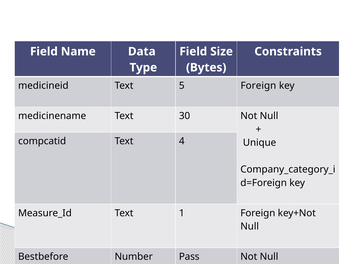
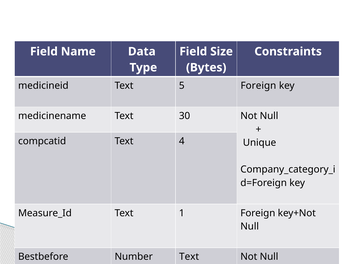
Number Pass: Pass -> Text (189, 256)
